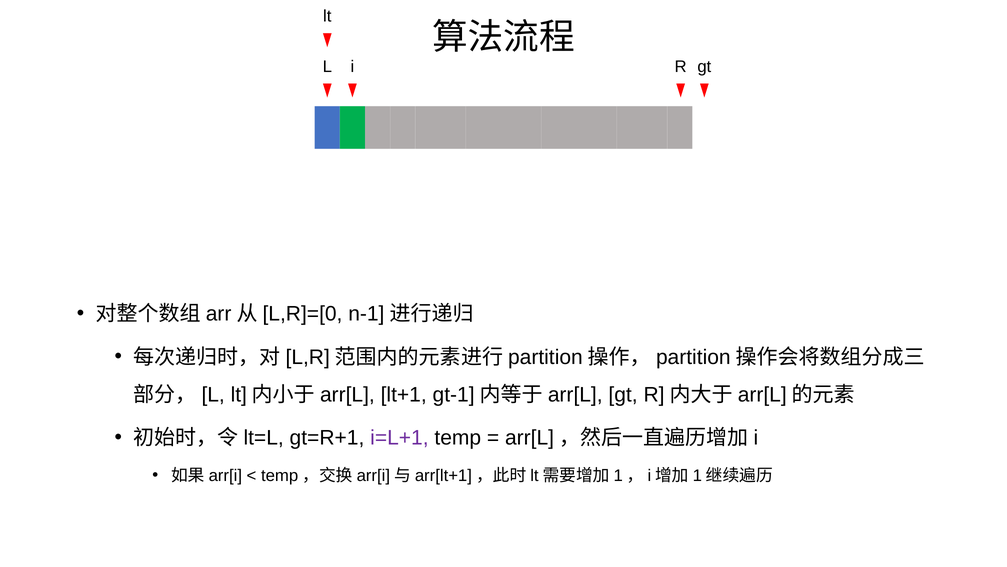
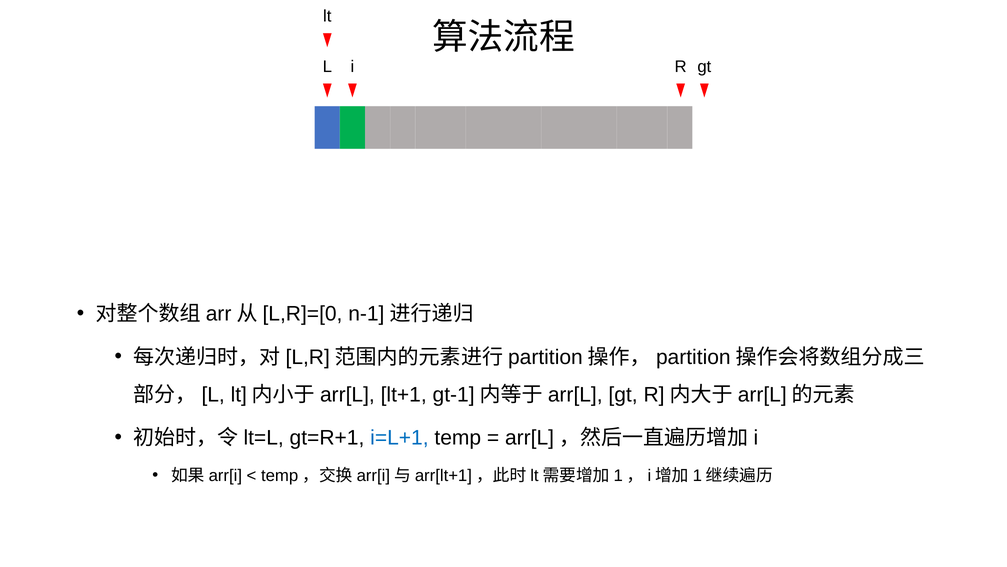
i=L+1 colour: purple -> blue (399, 438)
